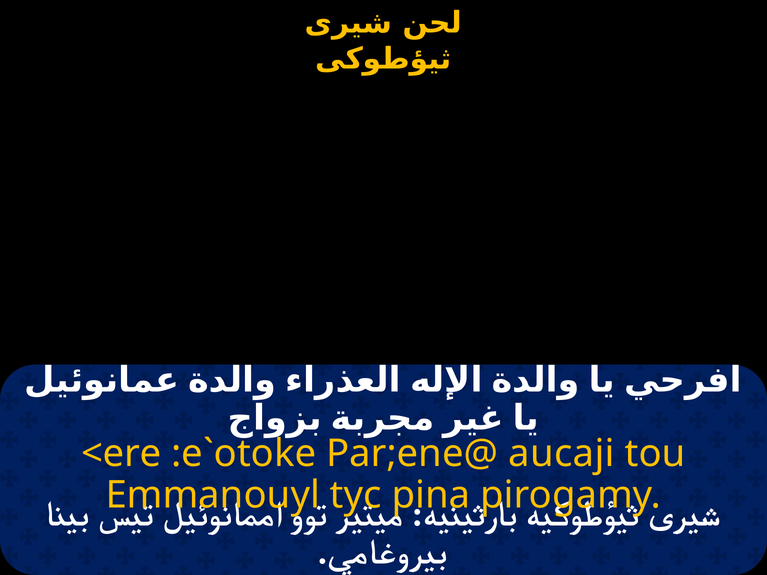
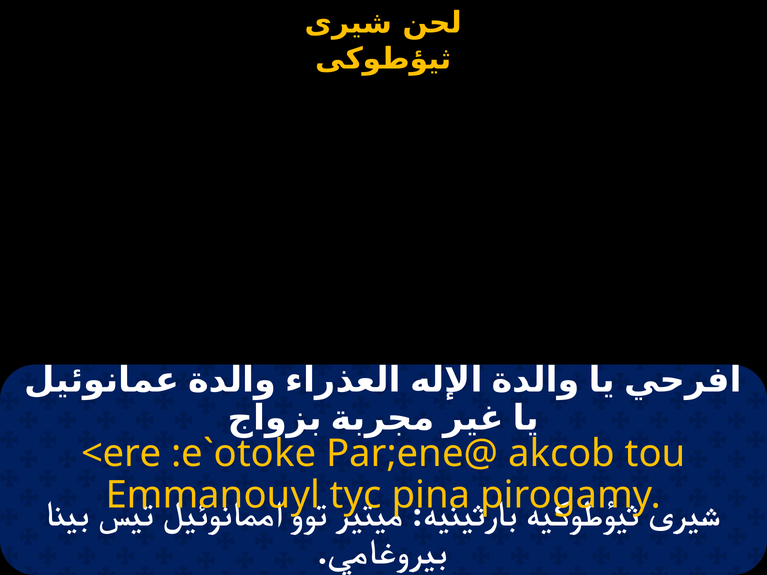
aucaji: aucaji -> akcob (562, 454)
